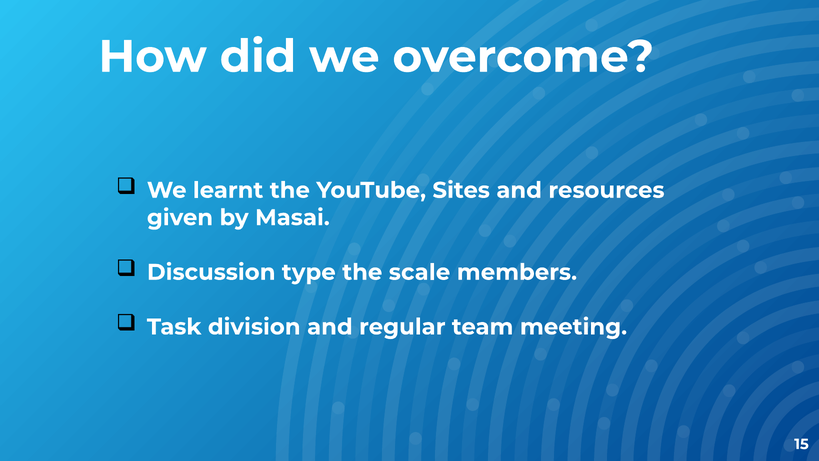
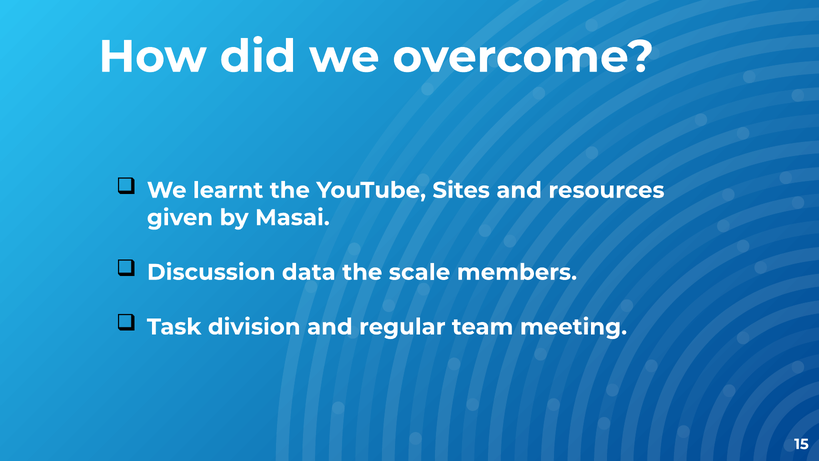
type: type -> data (309, 272)
